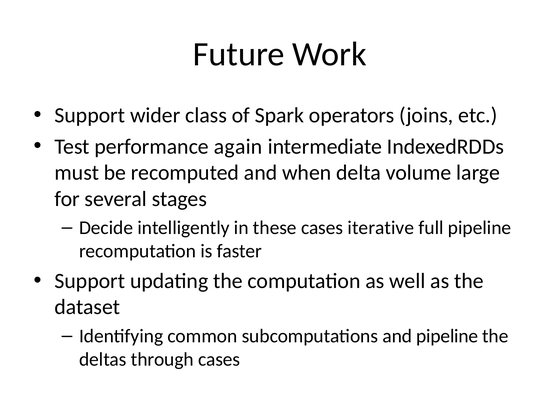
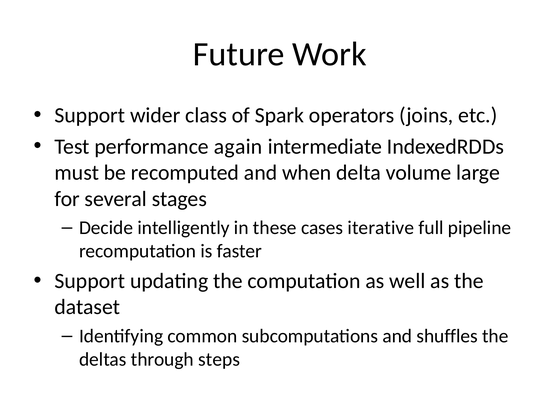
and pipeline: pipeline -> shuffles (447, 336)
through cases: cases -> steps (219, 359)
